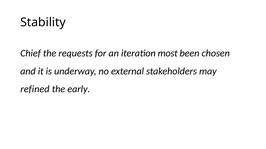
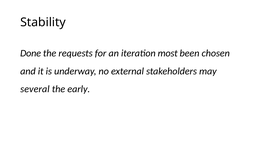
Chief: Chief -> Done (31, 53)
refined: refined -> several (35, 89)
